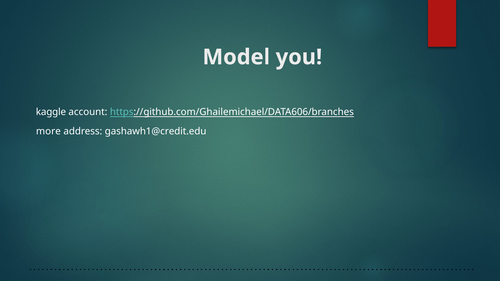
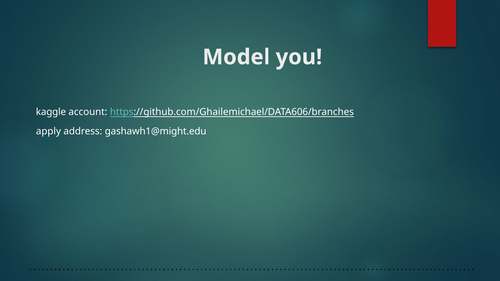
more: more -> apply (48, 131)
gashawh1@credit.edu: gashawh1@credit.edu -> gashawh1@might.edu (156, 131)
